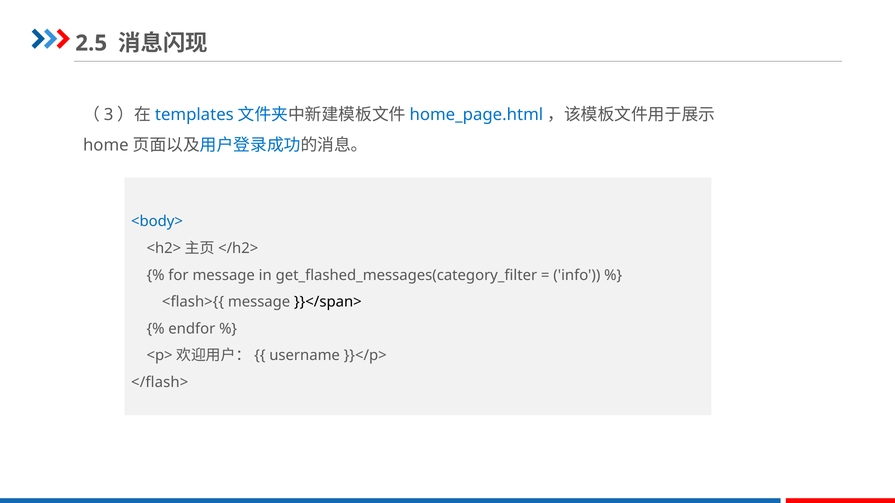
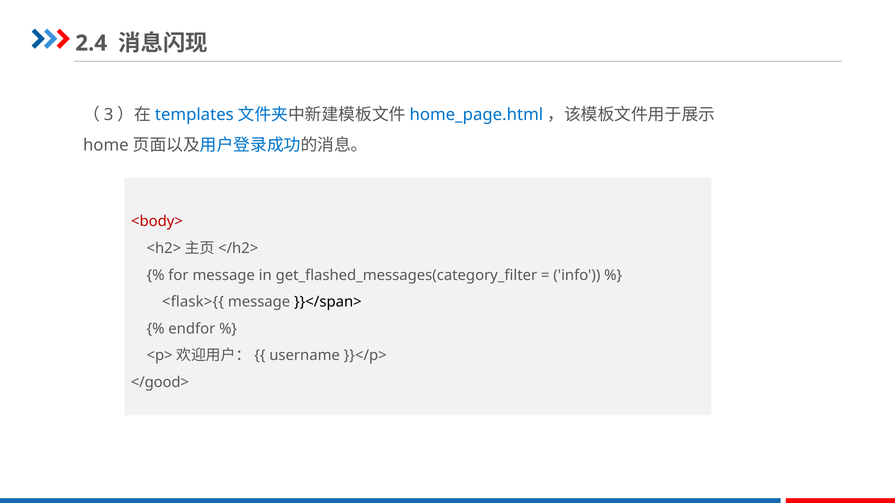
2.5: 2.5 -> 2.4 (91, 43)
<body> colour: blue -> red (157, 222)
<flash>{{: <flash>{{ -> <flask>{{ (193, 302)
</flash>: </flash> -> </good> (160, 383)
